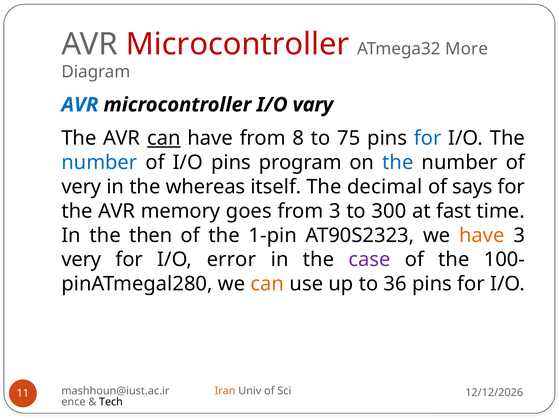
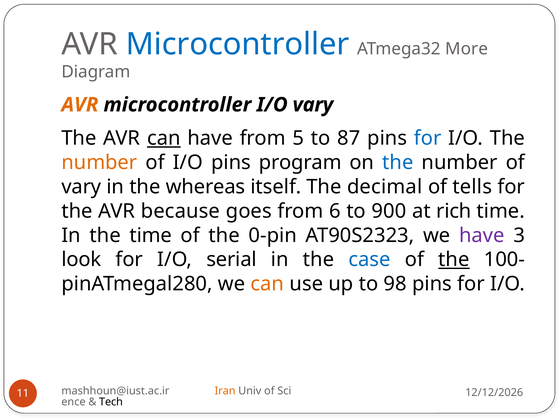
Microcontroller colour: red -> blue (238, 44)
AVR colour: blue -> orange (80, 105)
8: 8 -> 5 (298, 138)
75: 75 -> 87 (349, 138)
number colour: blue -> orange (99, 163)
very: very -> vary (81, 187)
says: says -> tells (472, 187)
memory: memory -> because (180, 211)
from 3: 3 -> 6 (335, 211)
300: 300 -> 900 (389, 211)
fast: fast -> rich (454, 211)
the then: then -> time (151, 236)
1-pin: 1-pin -> 0-pin (273, 236)
have colour: orange -> purple (482, 236)
very: very -> look (81, 260)
error: error -> serial (232, 260)
case colour: purple -> blue (369, 260)
the underline: none -> present (454, 260)
36: 36 -> 98 (395, 284)
